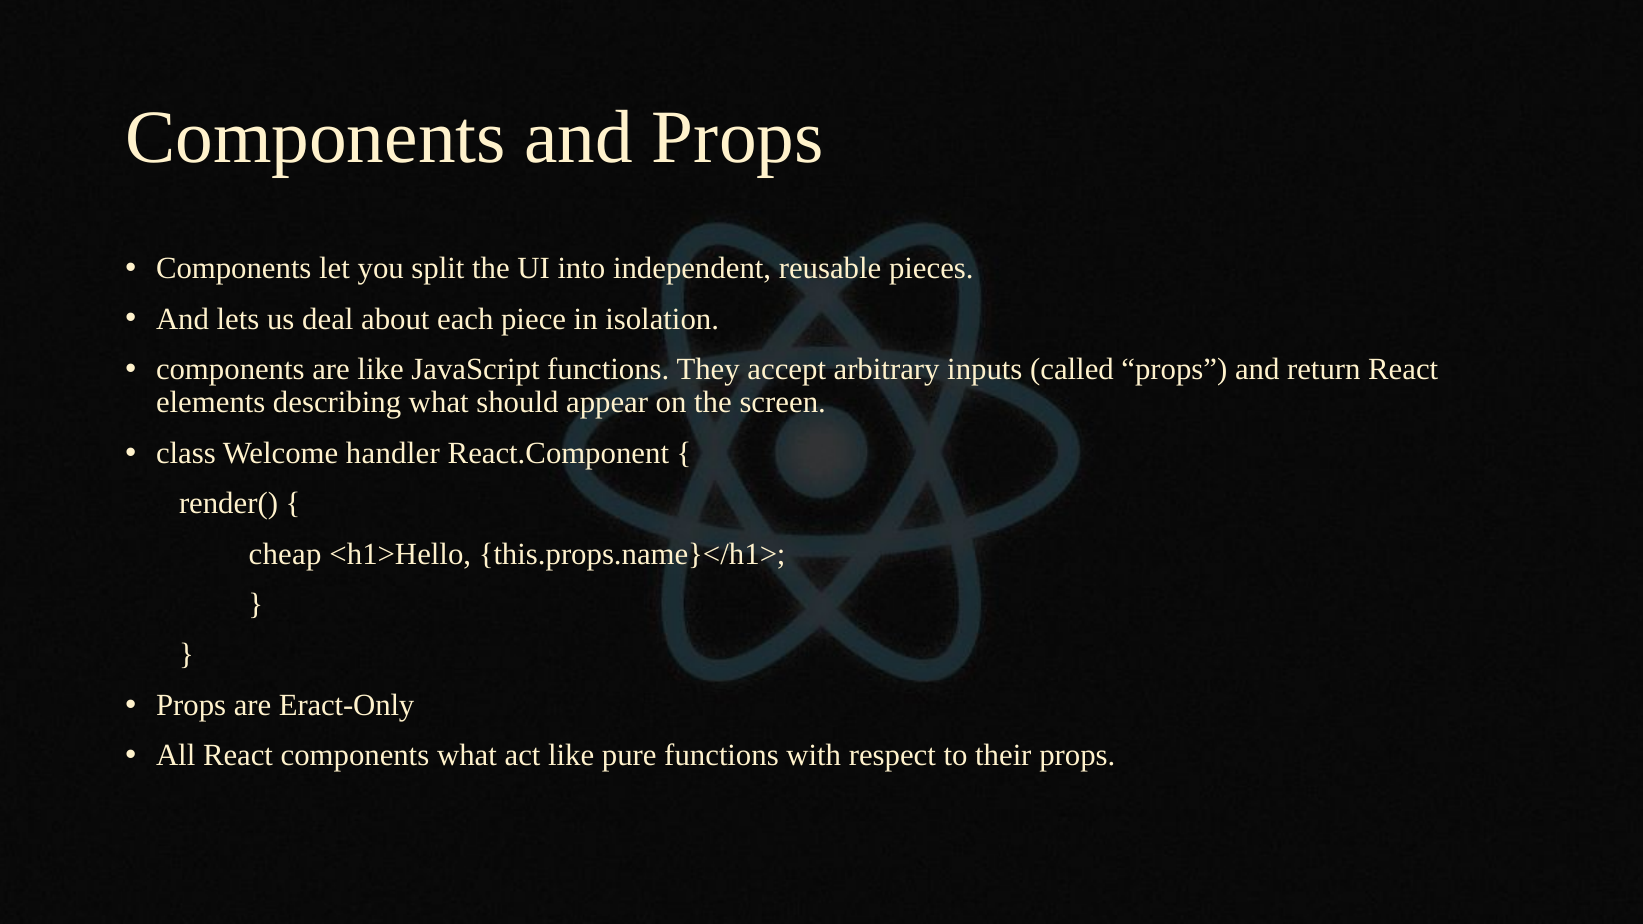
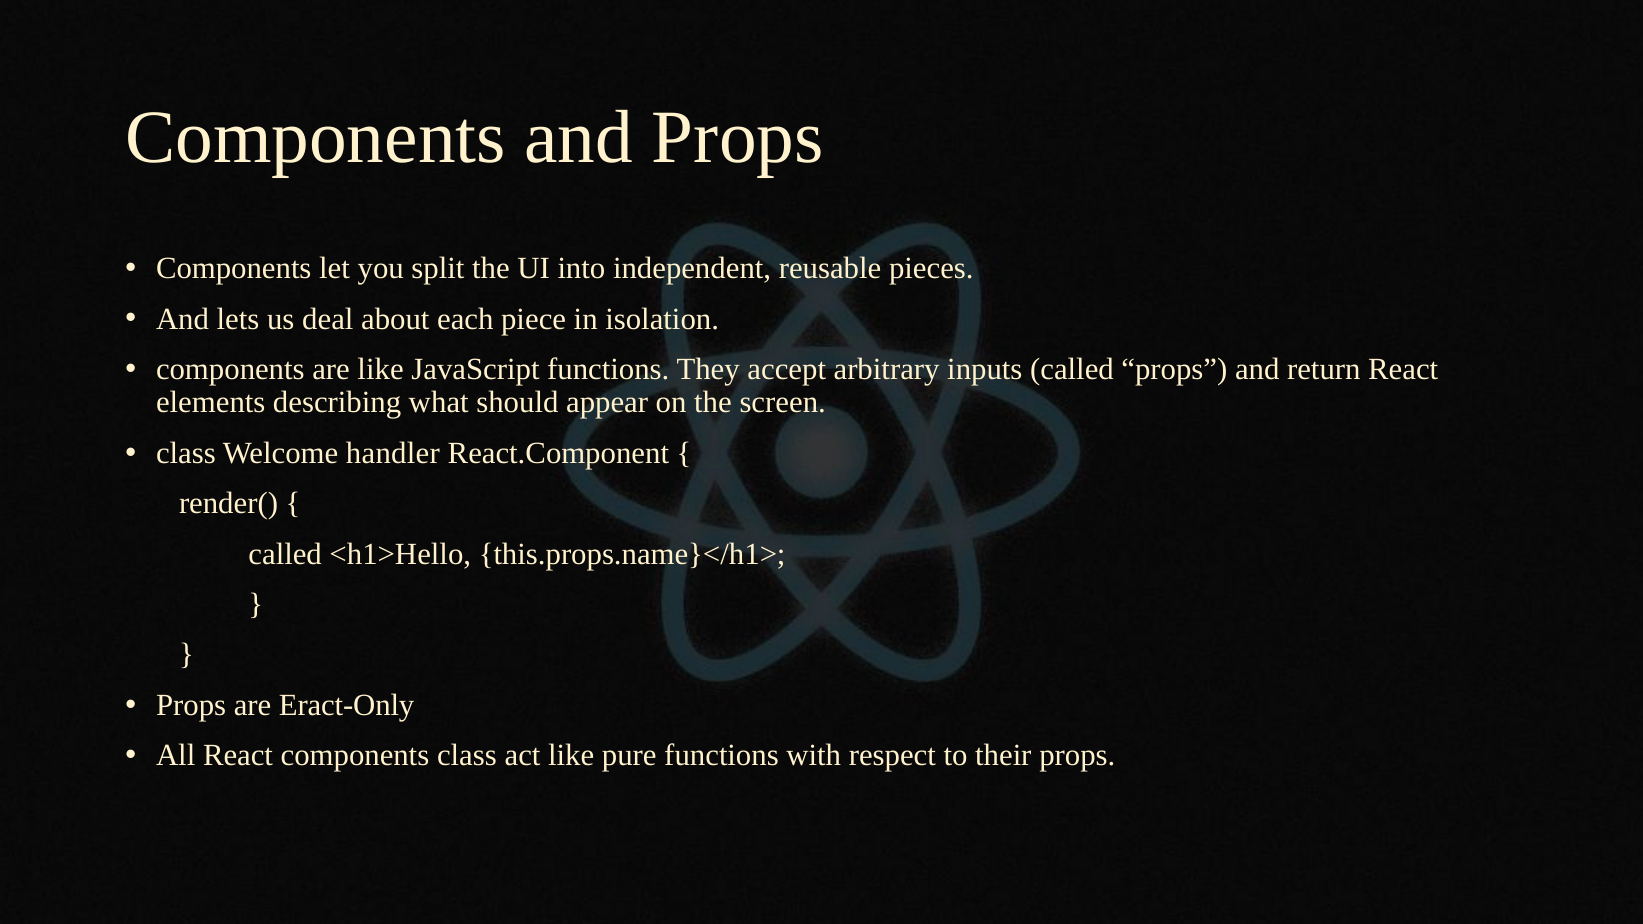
cheap: cheap -> called (285, 554)
components what: what -> class (467, 756)
